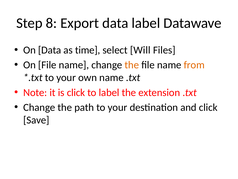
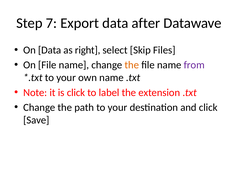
8: 8 -> 7 (51, 23)
data label: label -> after (146, 23)
time: time -> right (88, 50)
Will: Will -> Skip (140, 50)
from colour: orange -> purple (194, 65)
